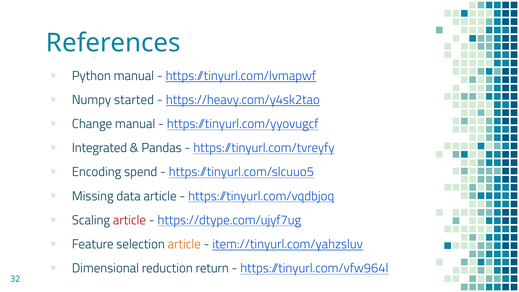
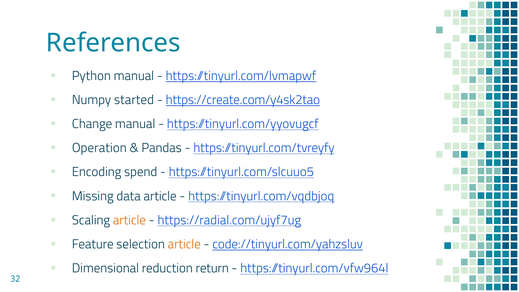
https://heavy.com/y4sk2tao: https://heavy.com/y4sk2tao -> https://create.com/y4sk2tao (243, 100)
Integrated: Integrated -> Operation (99, 148)
article colour: red -> orange (129, 220)
https://dtype.com/ujyf7ug: https://dtype.com/ujyf7ug -> https://radial.com/ujyf7ug (229, 220)
item://tinyurl.com/yahzsluv: item://tinyurl.com/yahzsluv -> code://tinyurl.com/yahzsluv (288, 244)
